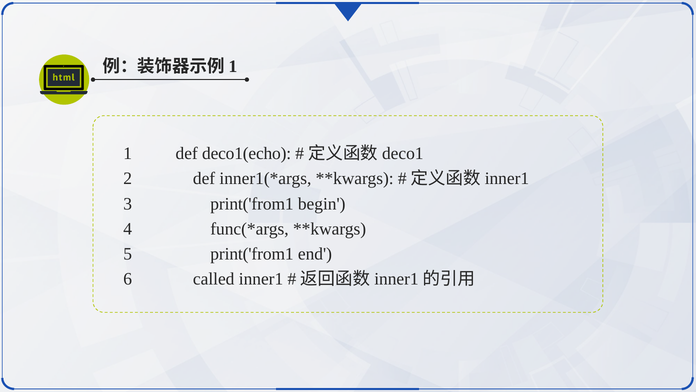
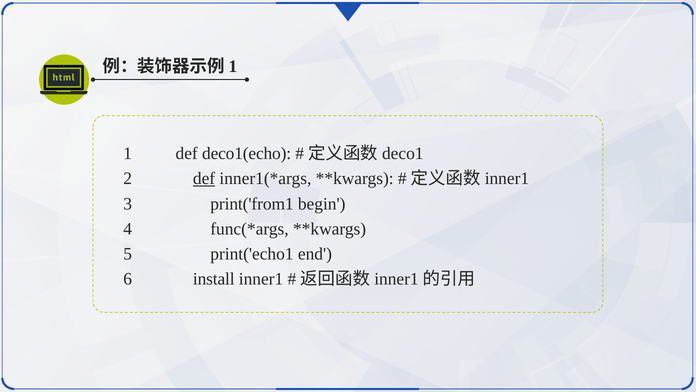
def underline: none -> present (204, 178)
5 print('from1: print('from1 -> print('echo1 (252, 254)
called: called -> install (214, 279)
